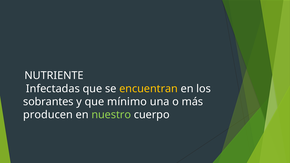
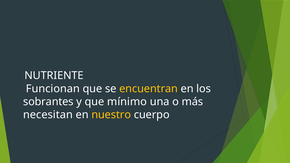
Infectadas: Infectadas -> Funcionan (53, 89)
producen: producen -> necesitan (48, 115)
nuestro colour: light green -> yellow (111, 115)
